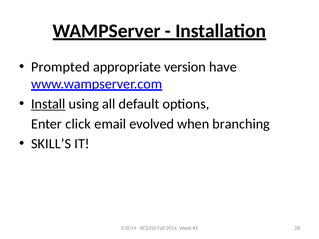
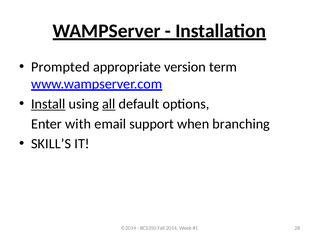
have: have -> term (223, 67)
all underline: none -> present (109, 104)
click: click -> with (78, 124)
evolved: evolved -> support (152, 124)
